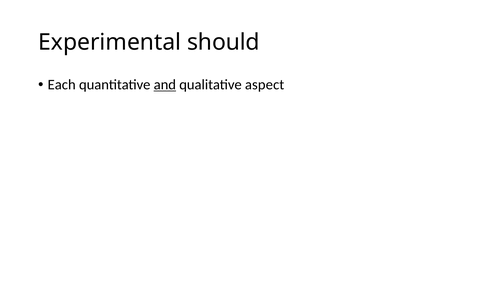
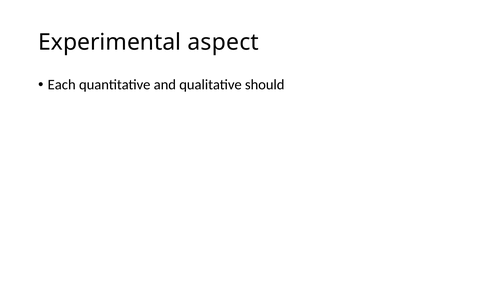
should: should -> aspect (223, 42)
and underline: present -> none (165, 85)
aspect: aspect -> should (265, 85)
